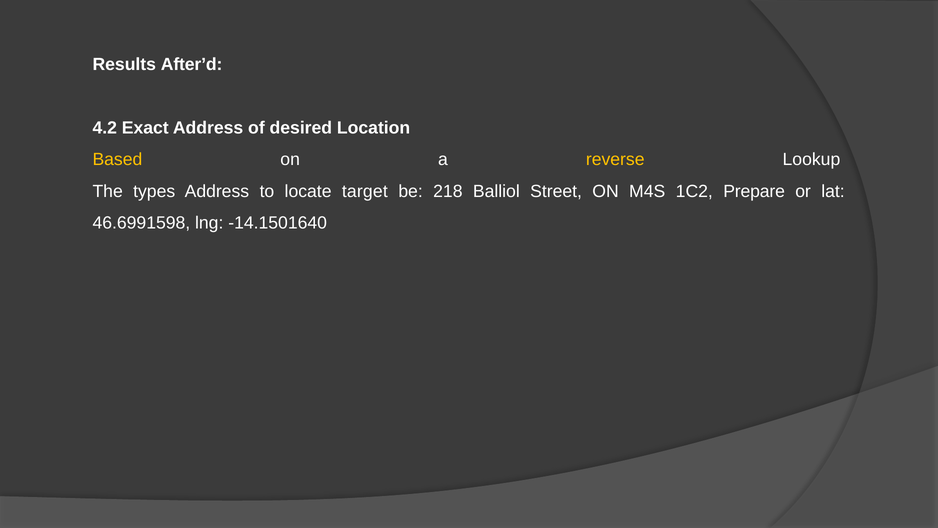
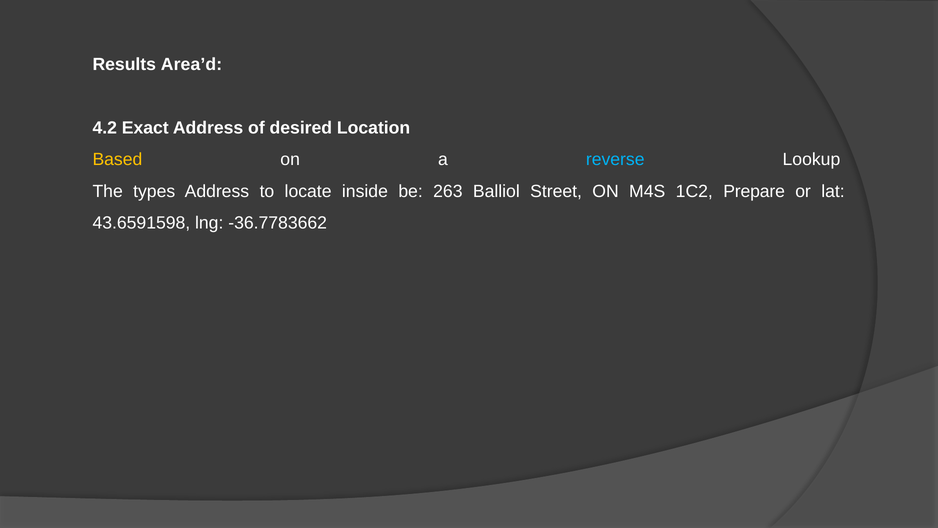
After’d: After’d -> Area’d (191, 65)
reverse colour: yellow -> light blue (615, 159)
target: target -> inside (365, 191)
218: 218 -> 263 (448, 191)
46.6991598: 46.6991598 -> 43.6591598 (141, 223)
-14.1501640: -14.1501640 -> -36.7783662 (278, 223)
